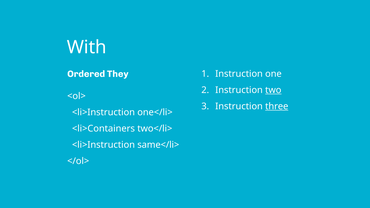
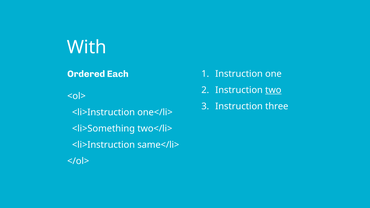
They: They -> Each (118, 74)
three underline: present -> none (277, 106)
<li>Containers: <li>Containers -> <li>Something (103, 129)
